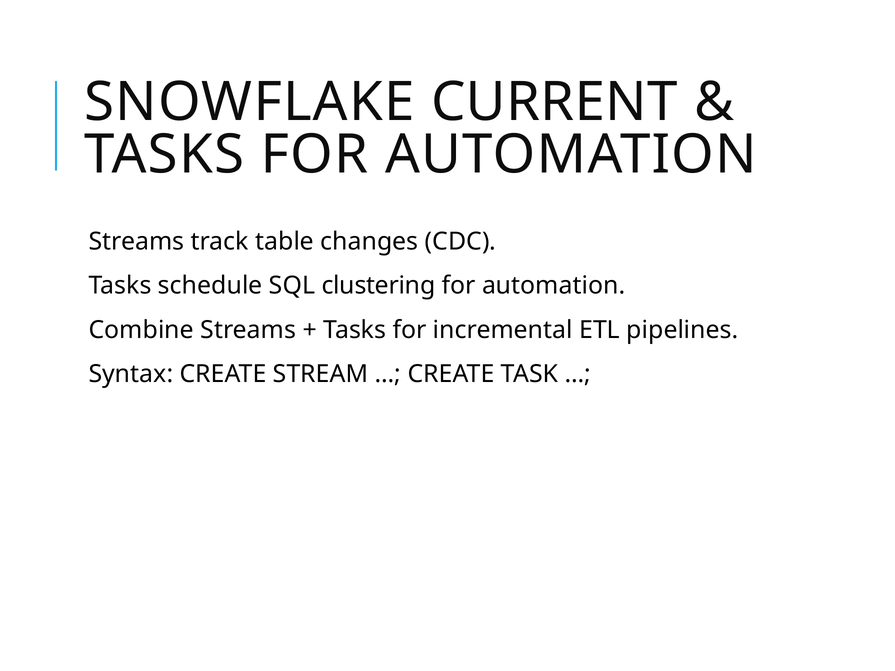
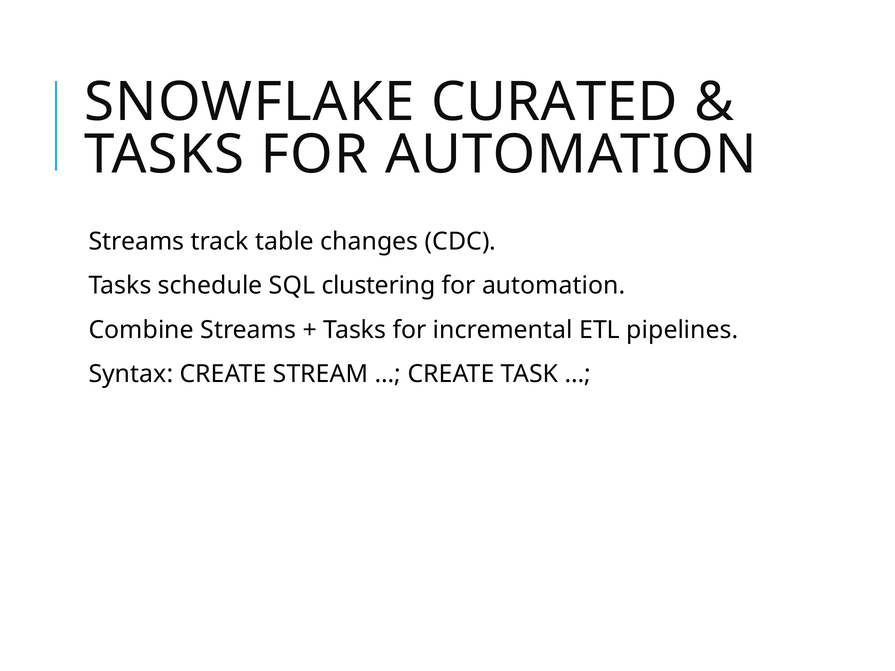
CURRENT: CURRENT -> CURATED (554, 102)
